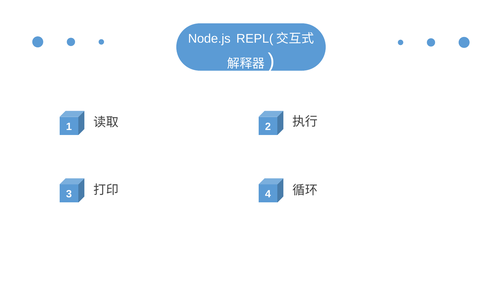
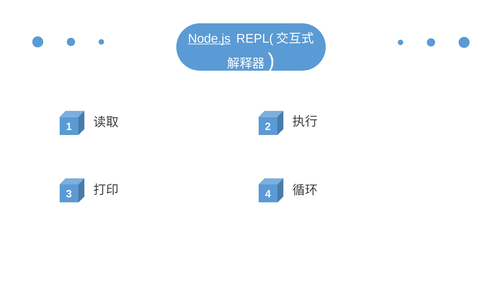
Node.js underline: none -> present (209, 39)
